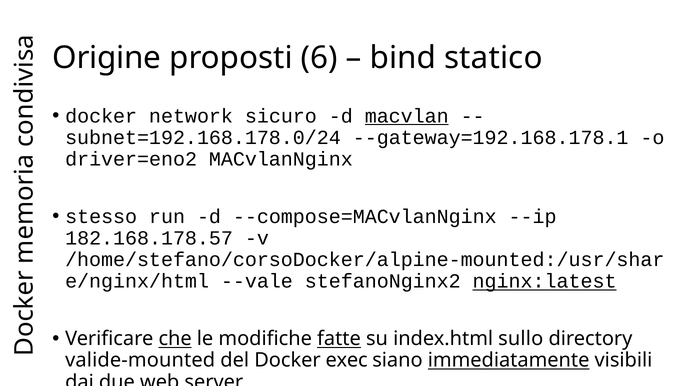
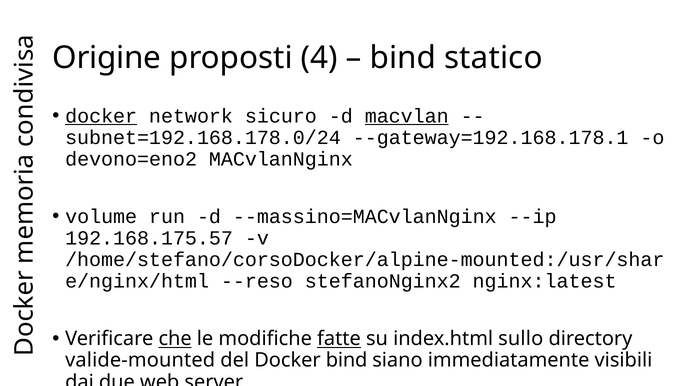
6: 6 -> 4 (319, 58)
docker underline: none -> present (101, 116)
driver=eno2: driver=eno2 -> devono=eno2 (131, 159)
stesso: stesso -> volume (101, 217)
--compose=MACvlanNginx: --compose=MACvlanNginx -> --massino=MACvlanNginx (365, 217)
182.168.178.57: 182.168.178.57 -> 192.168.175.57 (149, 238)
--vale: --vale -> --reso (257, 281)
nginx:latest underline: present -> none (545, 281)
Docker exec: exec -> bind (347, 360)
immediatamente underline: present -> none (509, 360)
